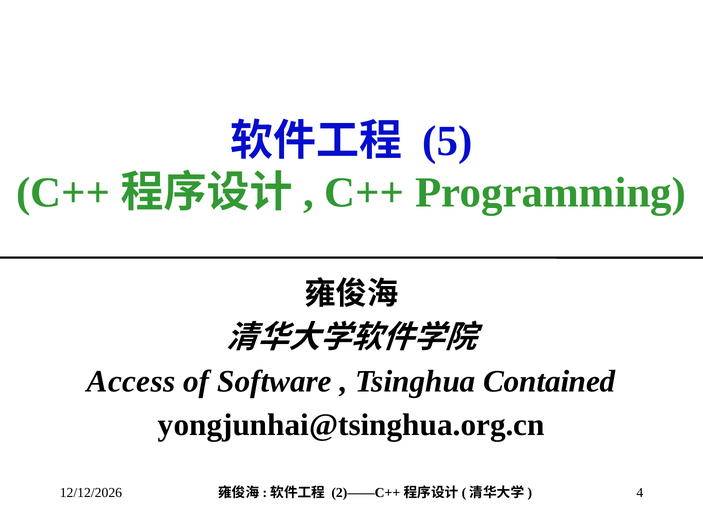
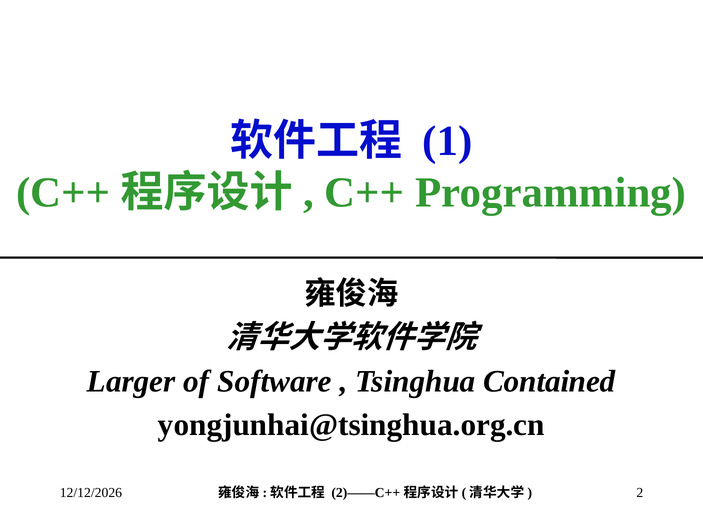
5: 5 -> 1 (448, 141)
Access: Access -> Larger (131, 381)
4: 4 -> 2 (640, 493)
